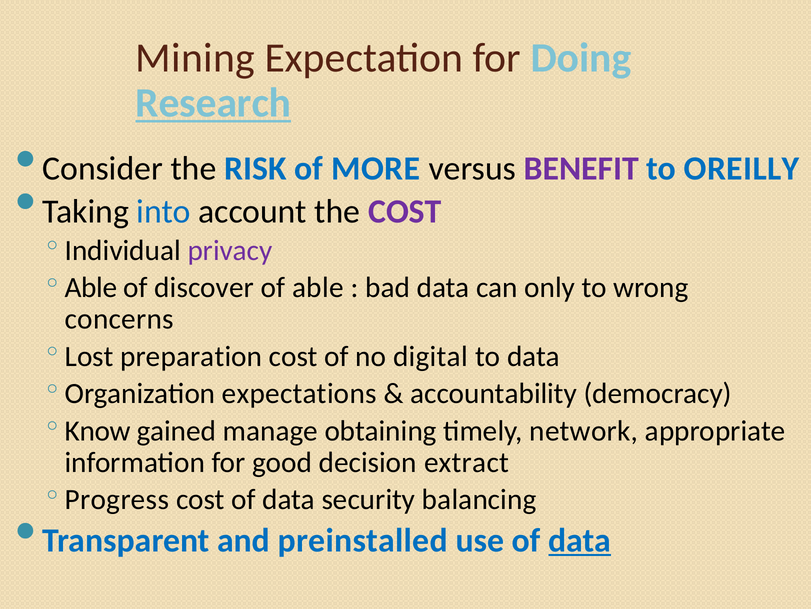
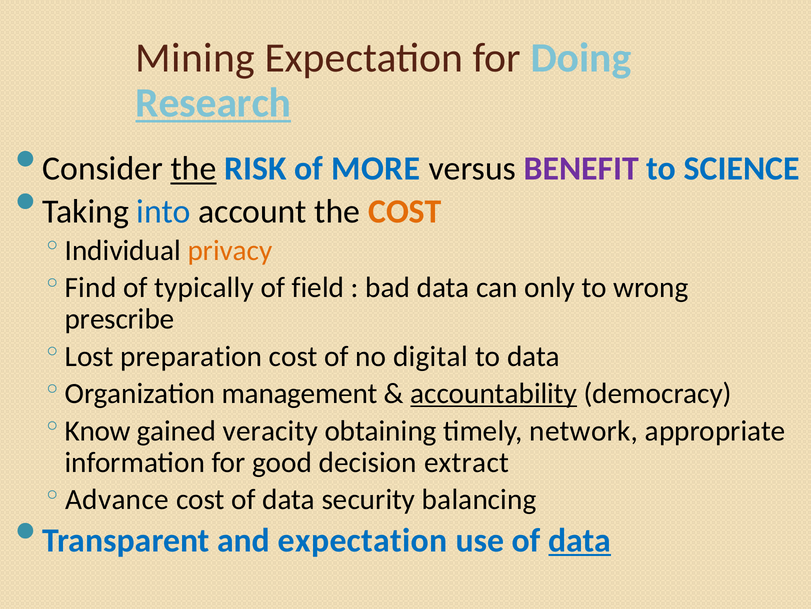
the underline: none -> present (194, 169)
OREILLY: OREILLY -> SCIENCE (742, 169)
COST colour: purple -> orange (405, 211)
privacy colour: purple -> orange (230, 250)
Able: Able -> Find (91, 287)
discover: discover -> typically (204, 287)
of able: able -> field (318, 287)
concerns: concerns -> prescribe (120, 319)
expectations: expectations -> management (300, 393)
accountability underline: none -> present (494, 393)
manage: manage -> veracity (270, 430)
Progress: Progress -> Advance (117, 499)
and preinstalled: preinstalled -> expectation (363, 540)
